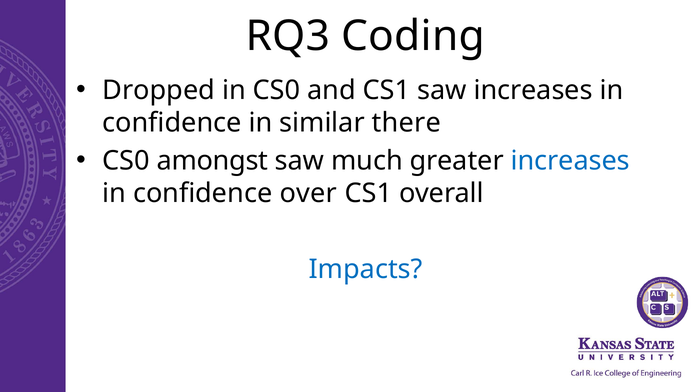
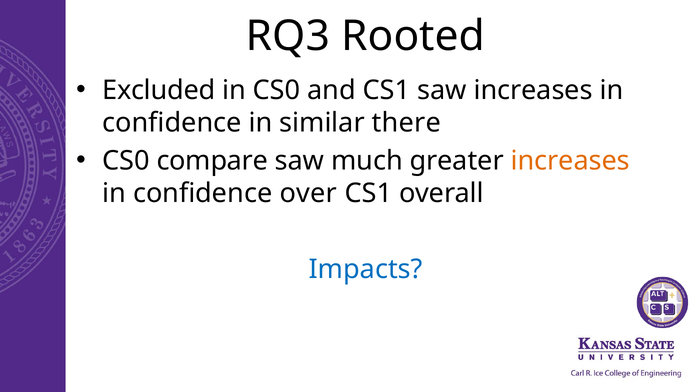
Coding: Coding -> Rooted (413, 36)
Dropped: Dropped -> Excluded (159, 90)
amongst: amongst -> compare (212, 161)
increases colour: blue -> orange (570, 161)
